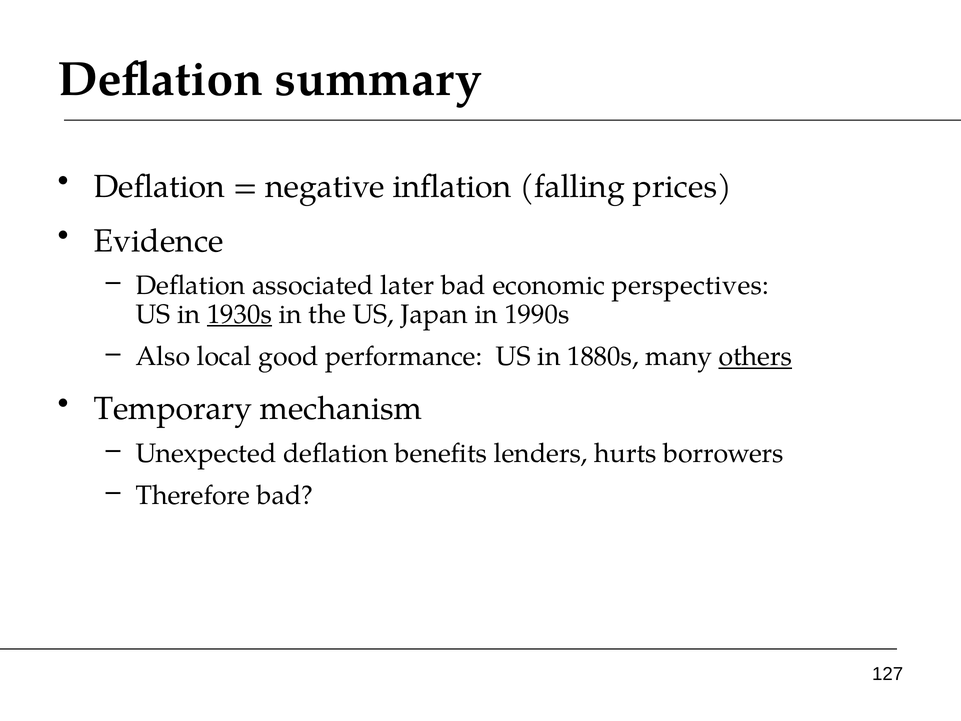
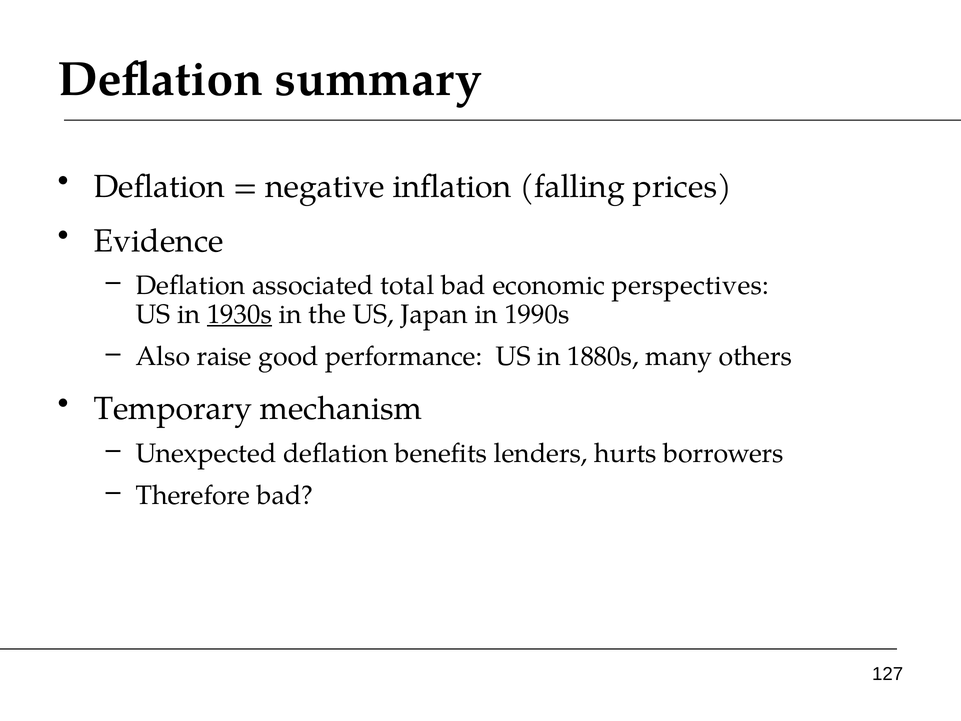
later: later -> total (407, 285)
local: local -> raise (224, 356)
others underline: present -> none (755, 356)
